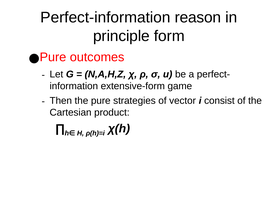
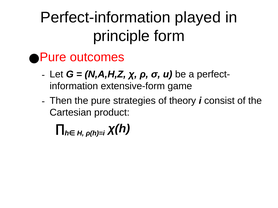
reason: reason -> played (198, 18)
vector: vector -> theory (183, 101)
